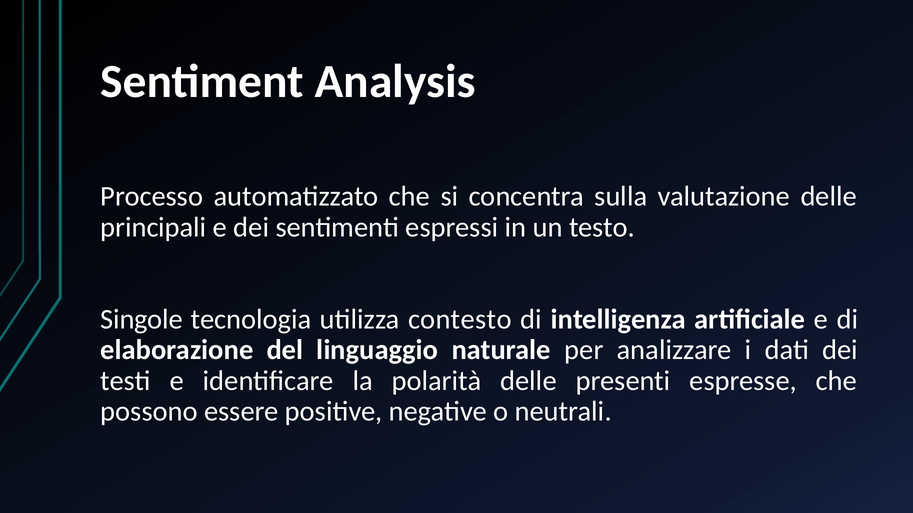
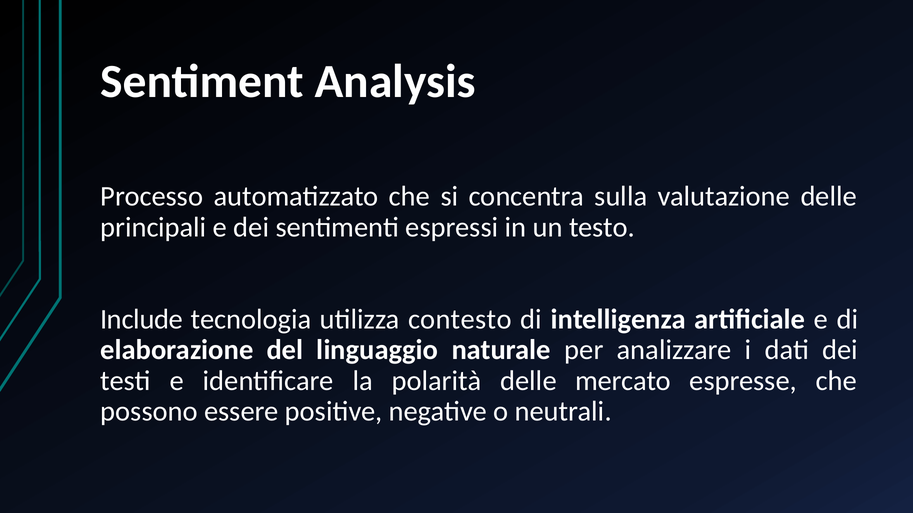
Singole: Singole -> Include (142, 320)
presenti: presenti -> mercato (623, 381)
